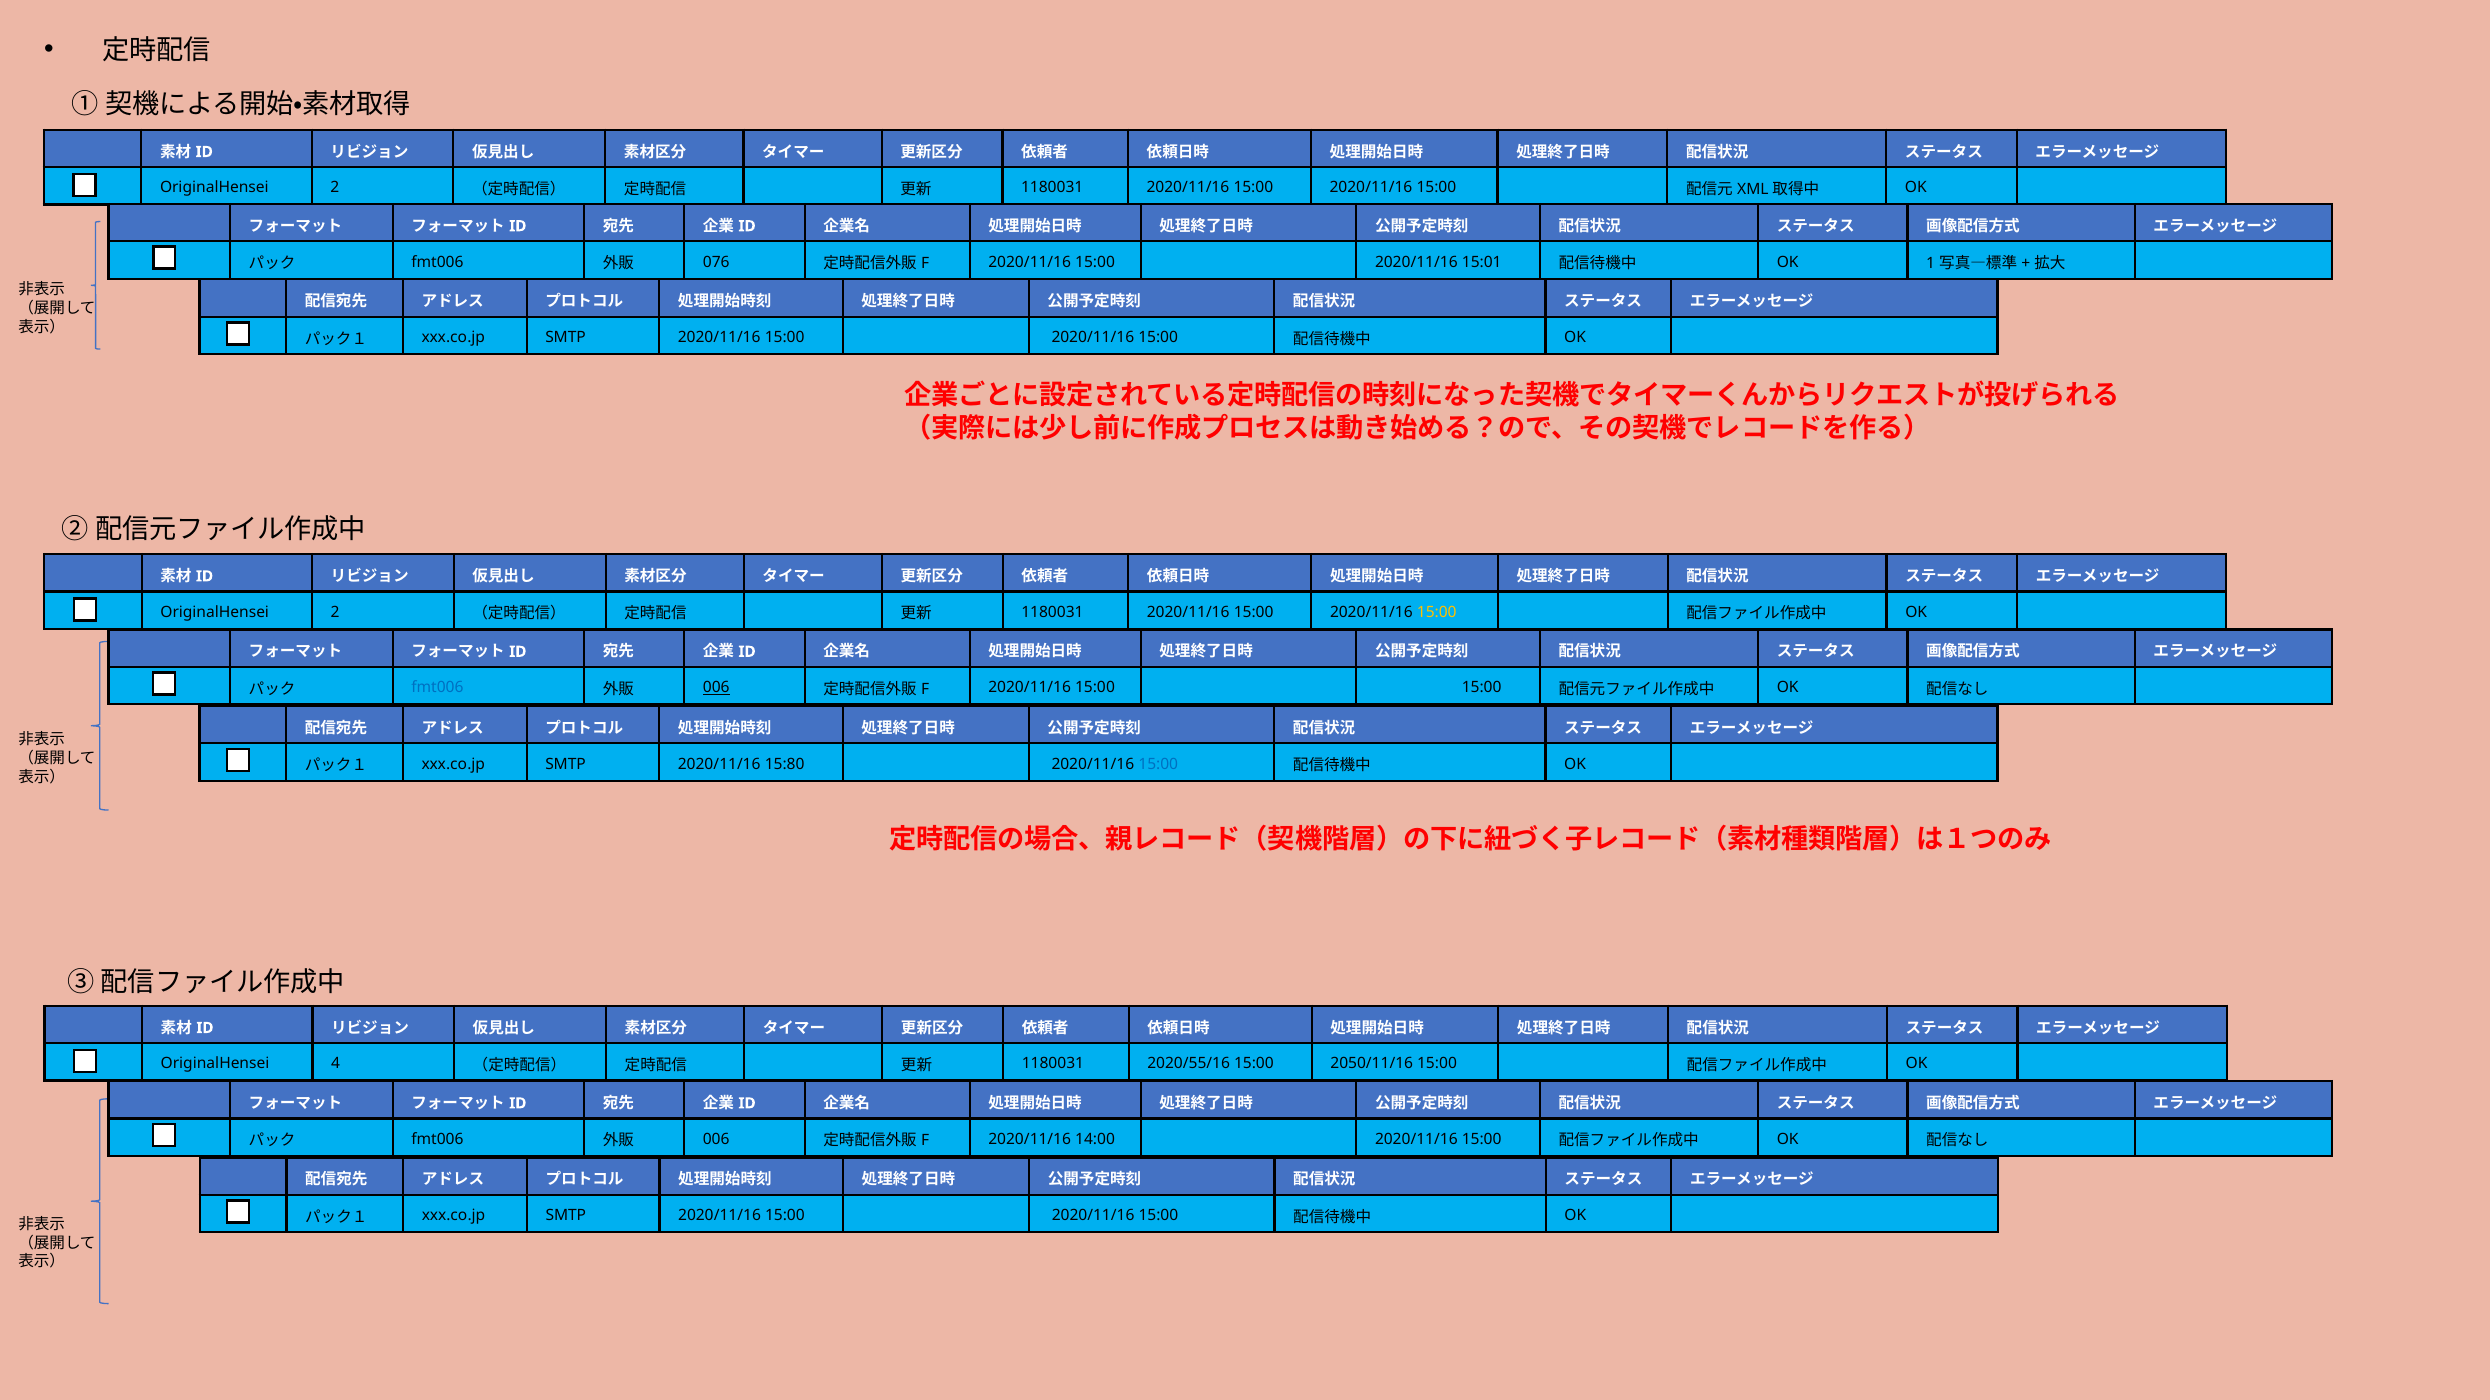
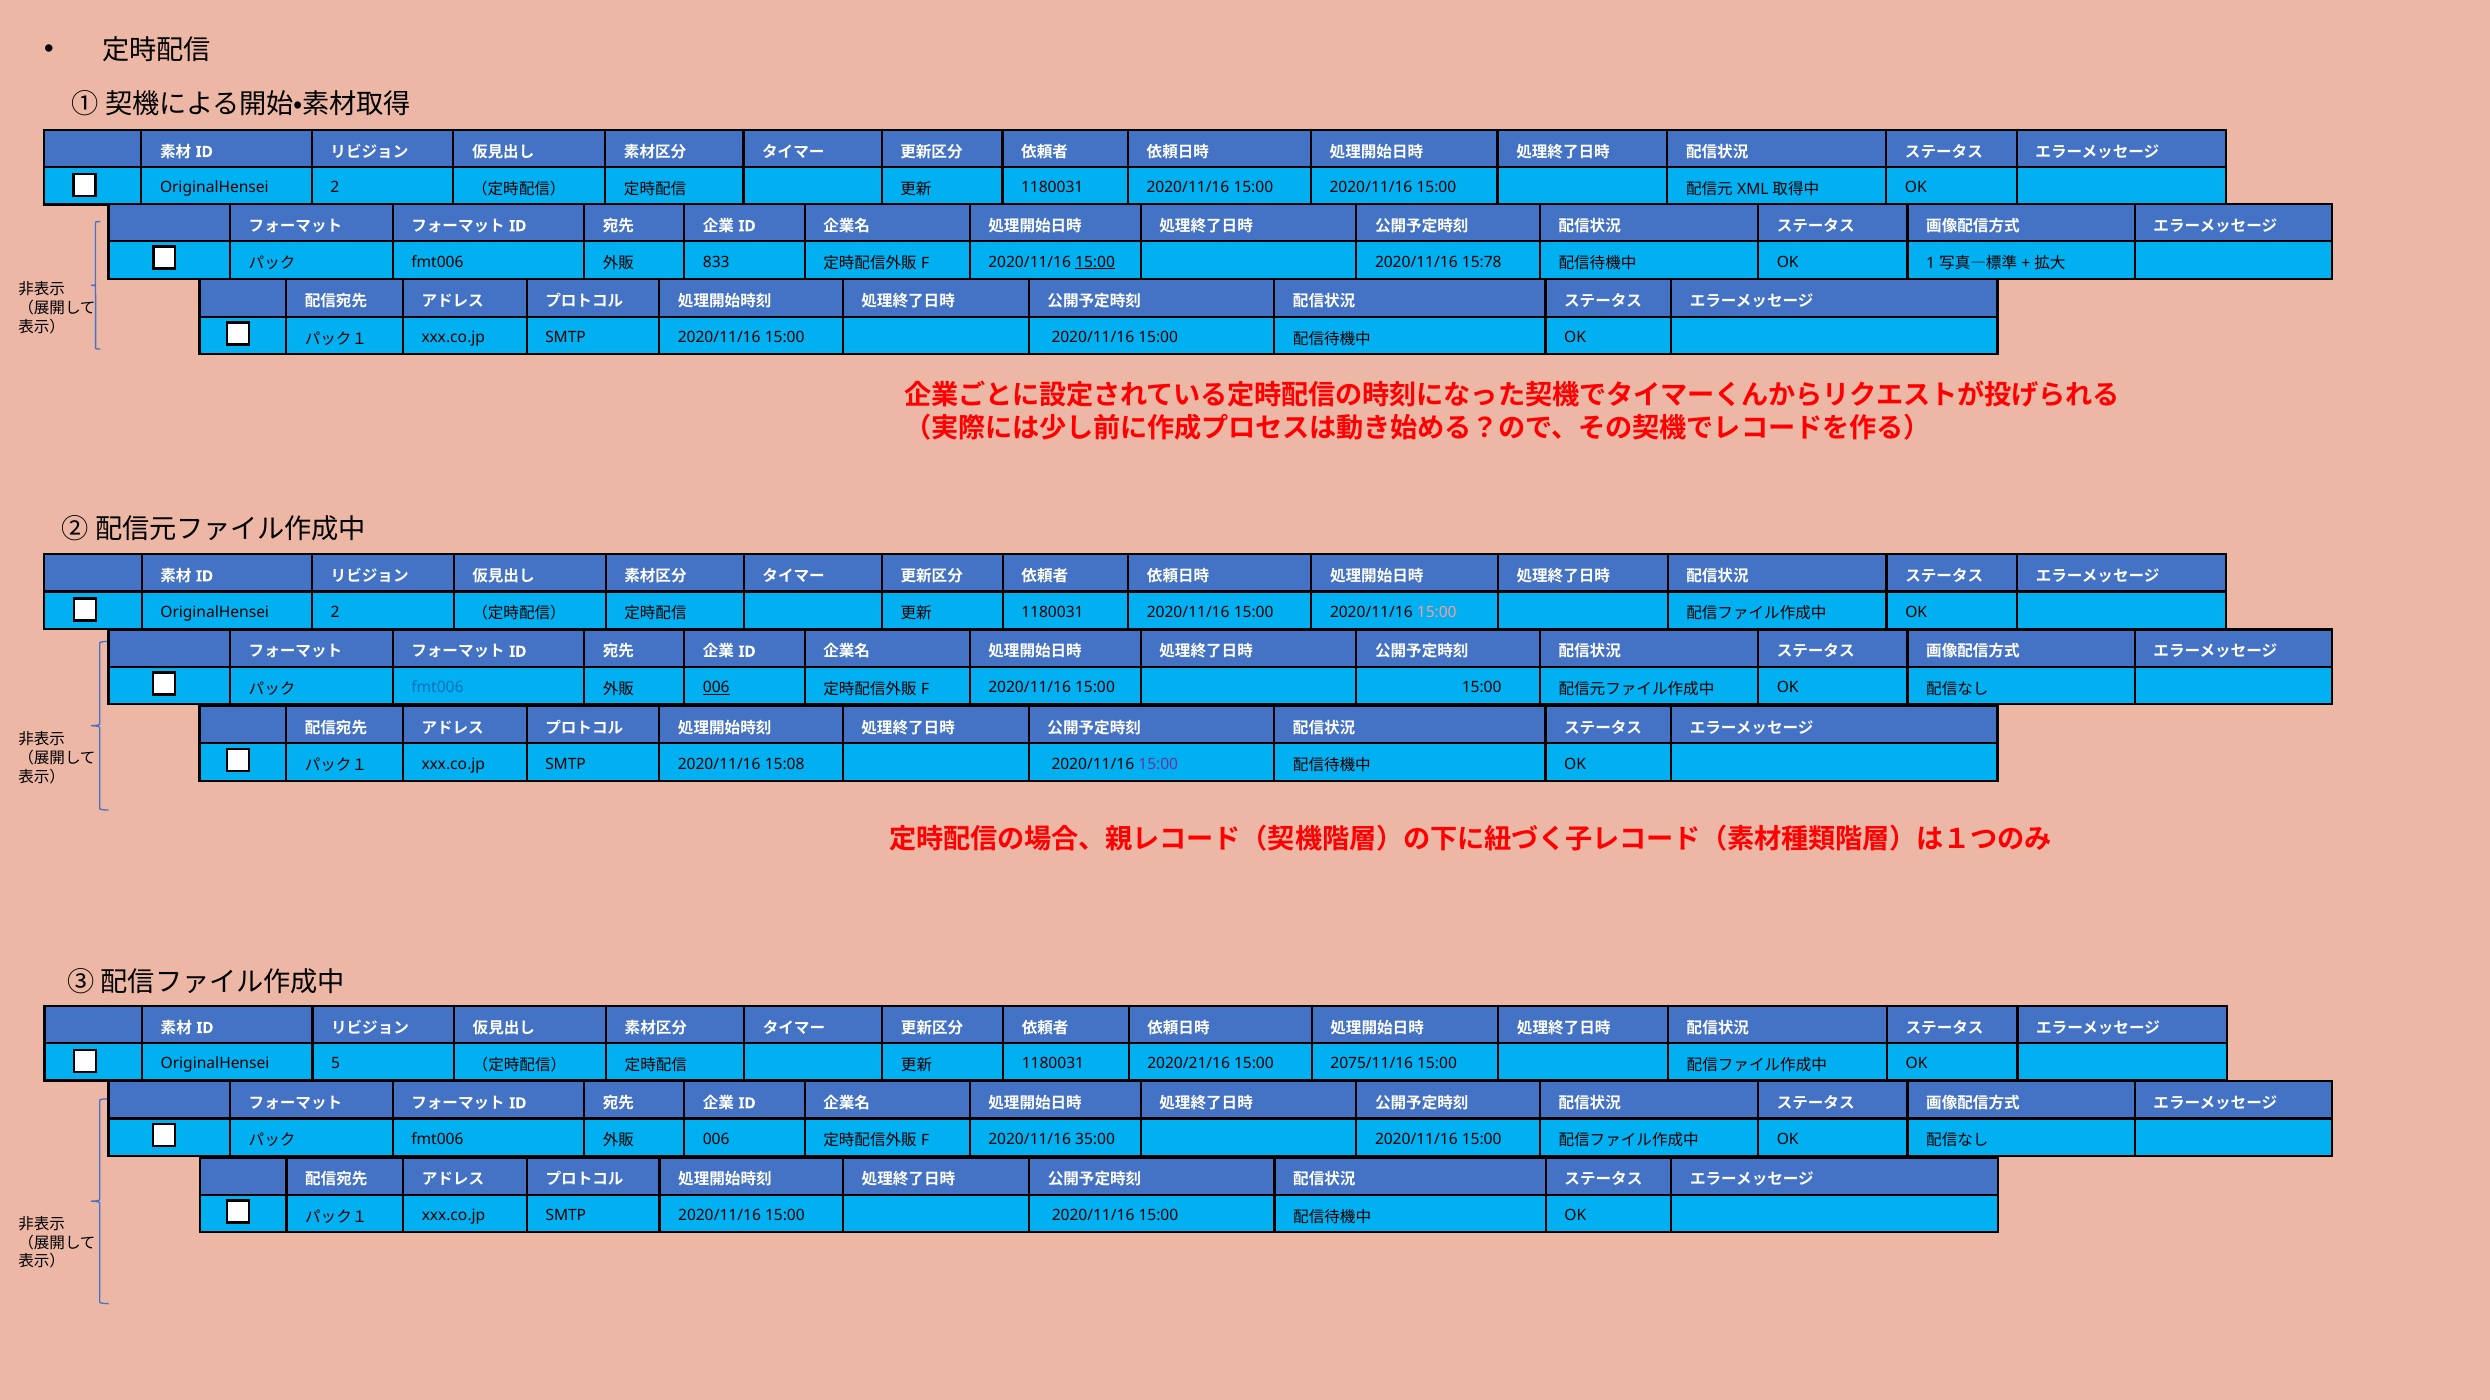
076: 076 -> 833 (716, 262)
15:00 underline: none -> present (1095, 262)
15:01: 15:01 -> 15:78 (1482, 262)
15:00 colour: yellow -> pink (1437, 612)
15:80: 15:80 -> 15:08 (785, 764)
15:00 colour: blue -> purple (1158, 764)
4: 4 -> 5 (336, 1064)
2020/55/16: 2020/55/16 -> 2020/21/16 (1189, 1064)
2050/11/16: 2050/11/16 -> 2075/11/16 (1372, 1064)
14:00: 14:00 -> 35:00 (1095, 1140)
